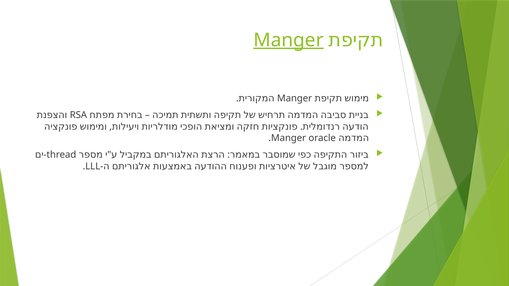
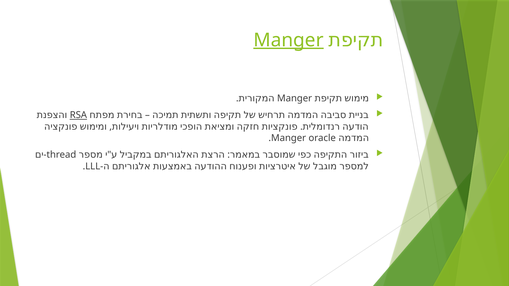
RSA underline: none -> present (78, 115)
